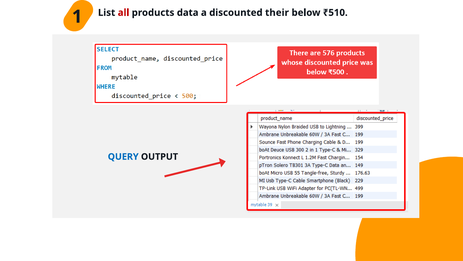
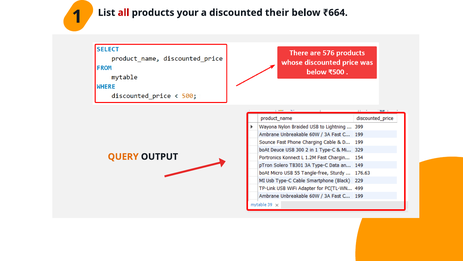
data: data -> your (188, 13)
₹510: ₹510 -> ₹664 (335, 13)
QUERY colour: blue -> orange (123, 156)
